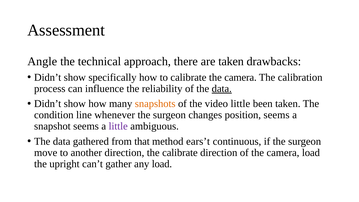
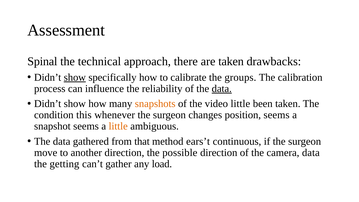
Angle: Angle -> Spinal (42, 61)
show underline: none -> present (75, 77)
calibrate the camera: camera -> groups (240, 77)
line: line -> this (84, 115)
little colour: purple -> orange (118, 126)
the calibrate: calibrate -> possible (180, 153)
camera load: load -> data (311, 153)
upright: upright -> getting (64, 164)
